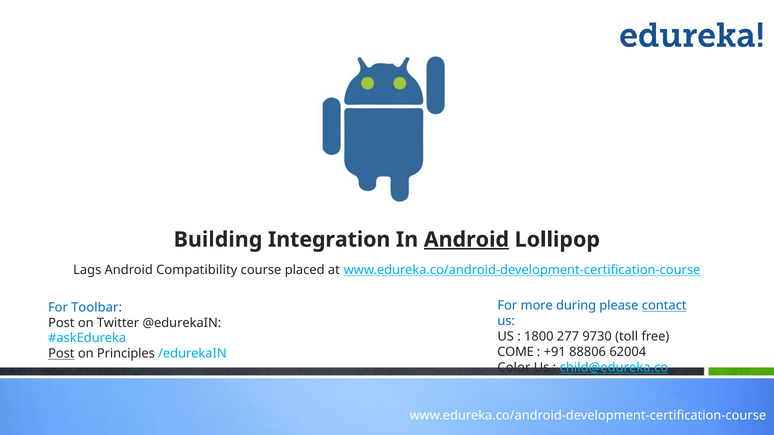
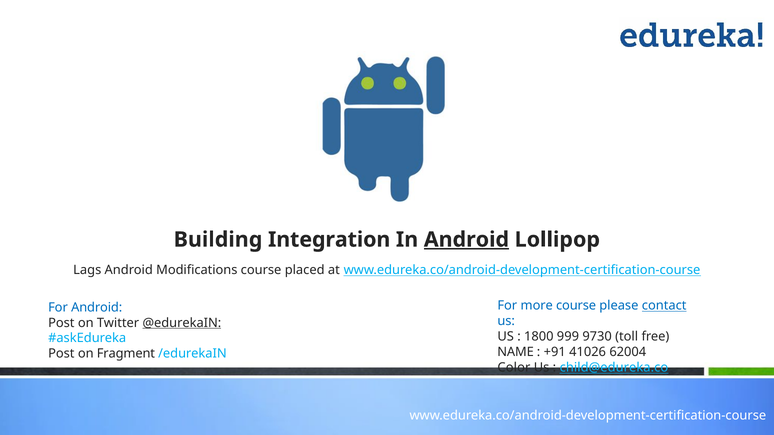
Compatibility: Compatibility -> Modifications (197, 270)
more during: during -> course (576, 306)
For Toolbar: Toolbar -> Android (97, 308)
@edurekaIN underline: none -> present (182, 323)
277: 277 -> 999 (568, 337)
COME: COME -> NAME (516, 352)
88806: 88806 -> 41026 (588, 352)
Post underline: present -> none (61, 354)
Principles: Principles -> Fragment (126, 354)
